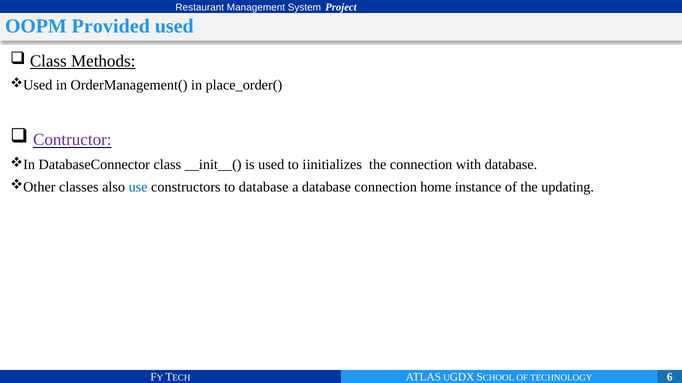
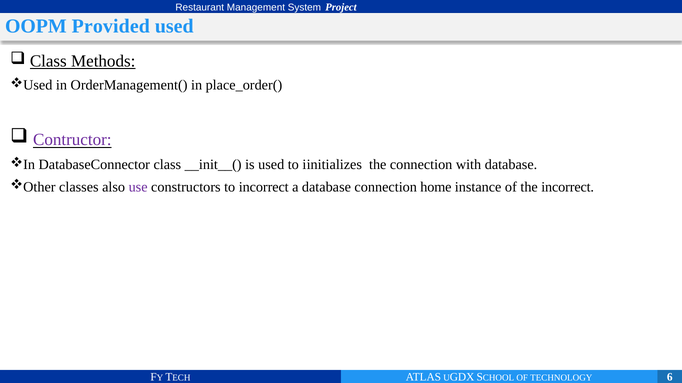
use colour: blue -> purple (138, 187)
to database: database -> incorrect (264, 187)
the updating: updating -> incorrect (568, 187)
